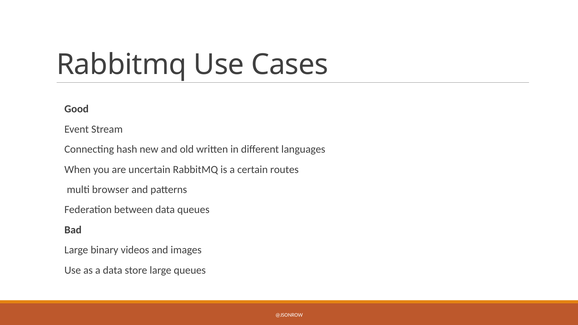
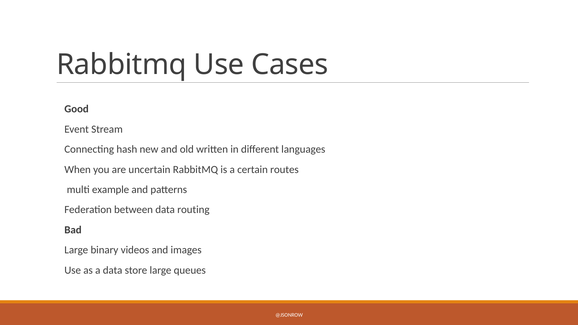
browser: browser -> example (111, 190)
data queues: queues -> routing (193, 210)
